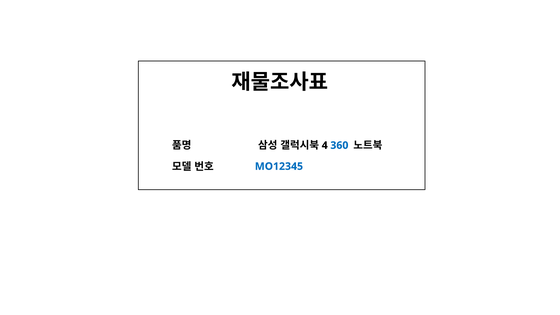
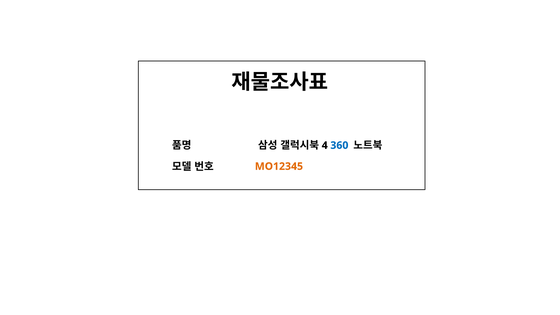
MO12345 colour: blue -> orange (279, 166)
